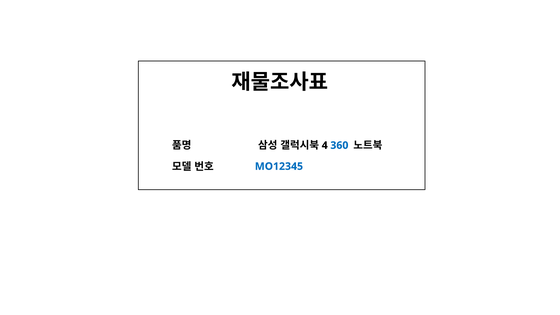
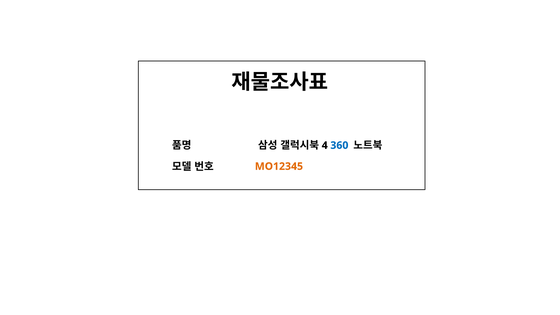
MO12345 colour: blue -> orange (279, 166)
